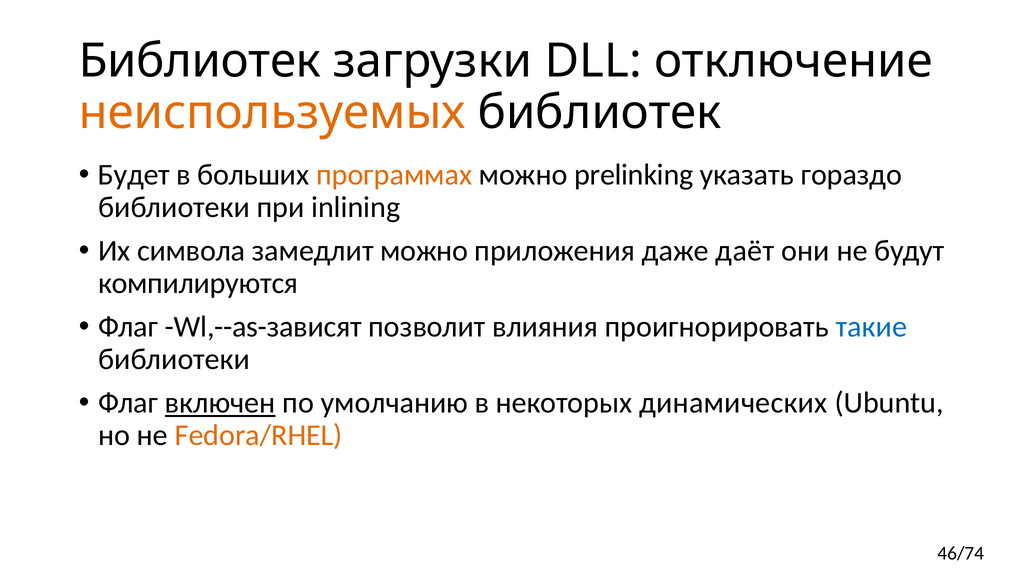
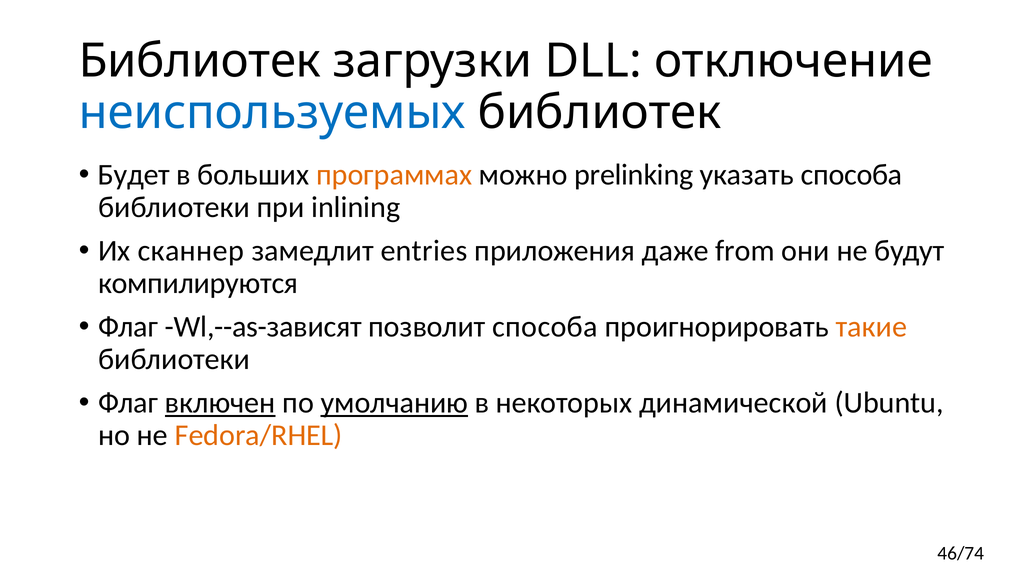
неиспользуемых colour: orange -> blue (272, 112)
указать гораздо: гораздо -> способа (852, 175)
символа: символа -> сканнер (191, 251)
замедлит можно: можно -> entries (424, 251)
даёт: даёт -> from (745, 251)
позволит влияния: влияния -> способа (545, 327)
такие colour: blue -> orange (871, 327)
умолчанию underline: none -> present (394, 403)
динамических: динамических -> динамической (733, 403)
